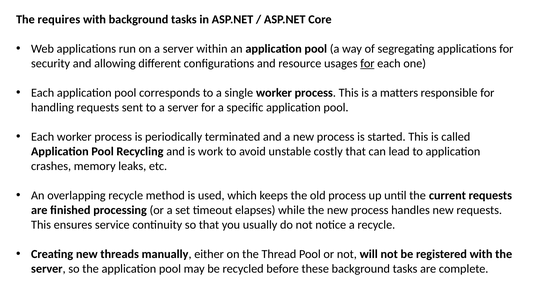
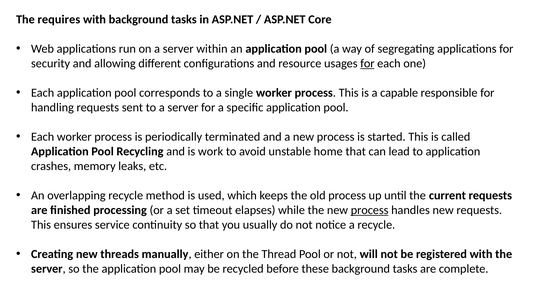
matters: matters -> capable (399, 93)
costly: costly -> home (328, 151)
process underline: none -> present (370, 210)
